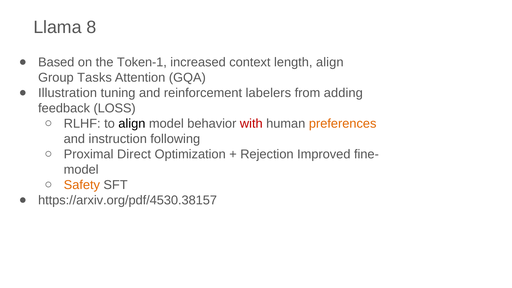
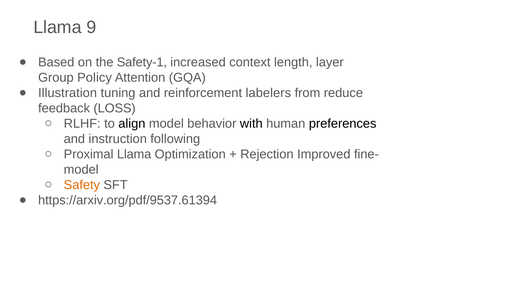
8: 8 -> 9 (92, 27)
Token-1: Token-1 -> Safety-1 (142, 62)
length align: align -> layer (330, 62)
Tasks: Tasks -> Policy (95, 77)
adding: adding -> reduce (343, 93)
with colour: red -> black (251, 124)
preferences colour: orange -> black (343, 124)
Proximal Direct: Direct -> Llama (134, 154)
https://arxiv.org/pdf/4530.38157: https://arxiv.org/pdf/4530.38157 -> https://arxiv.org/pdf/9537.61394 (128, 200)
